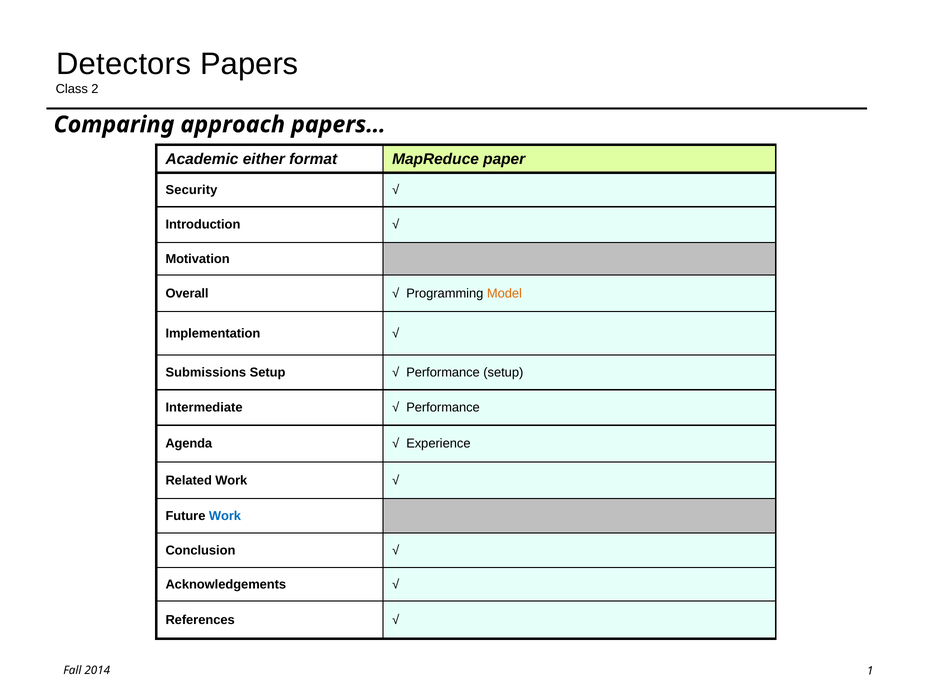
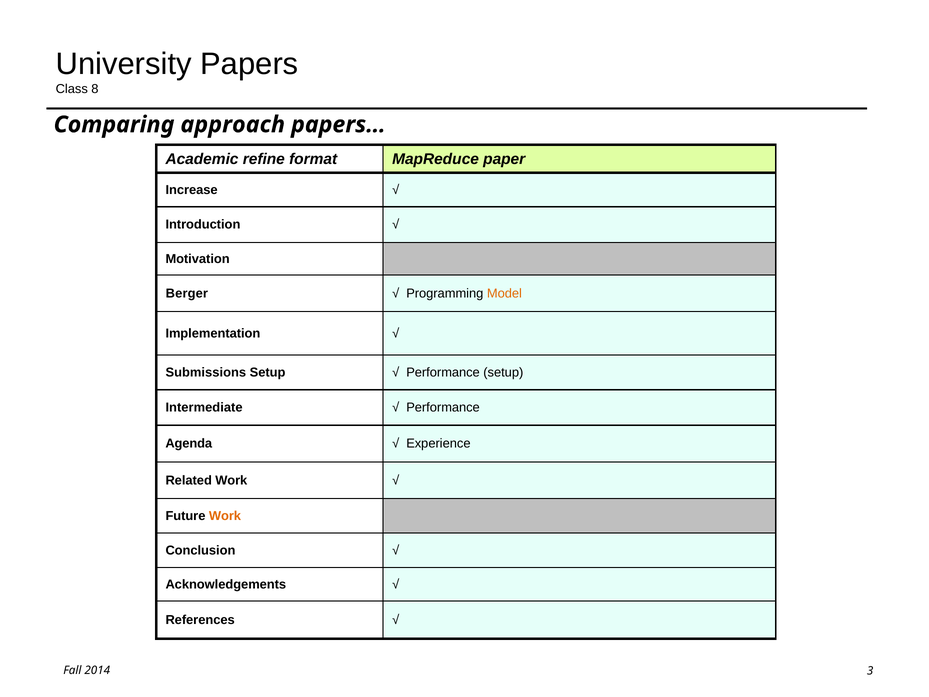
Detectors: Detectors -> University (124, 64)
2: 2 -> 8 (95, 89)
either: either -> refine (264, 159)
Security: Security -> Increase (192, 190)
Overall: Overall -> Berger (187, 293)
Work colour: blue -> orange (225, 516)
1: 1 -> 3 (870, 670)
